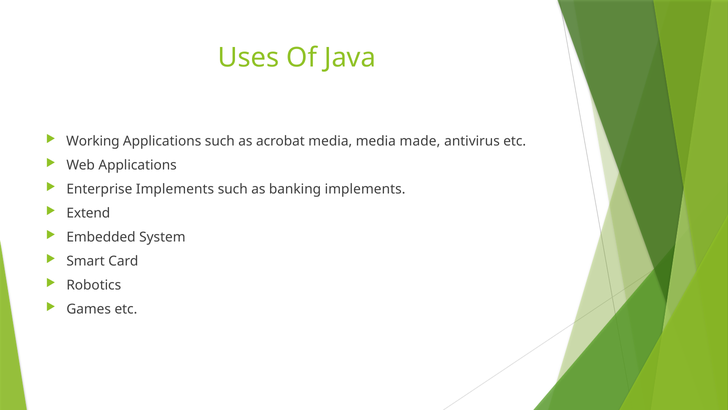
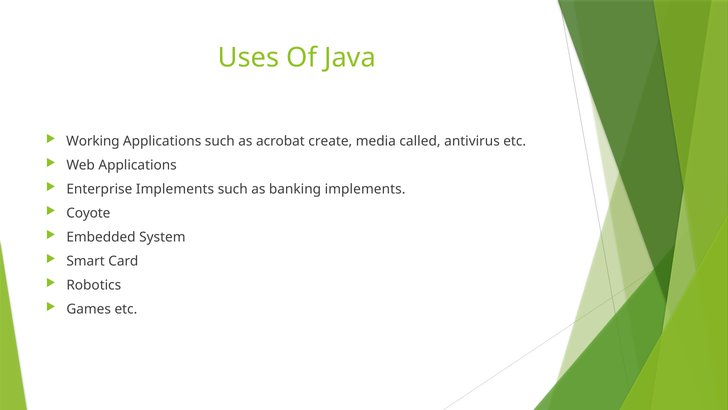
acrobat media: media -> create (330, 141)
made: made -> called (420, 141)
Extend: Extend -> Coyote (88, 213)
